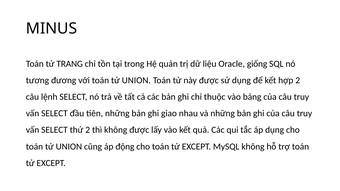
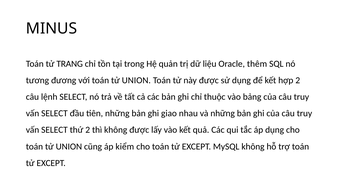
giống: giống -> thêm (257, 64)
động: động -> kiểm (125, 147)
